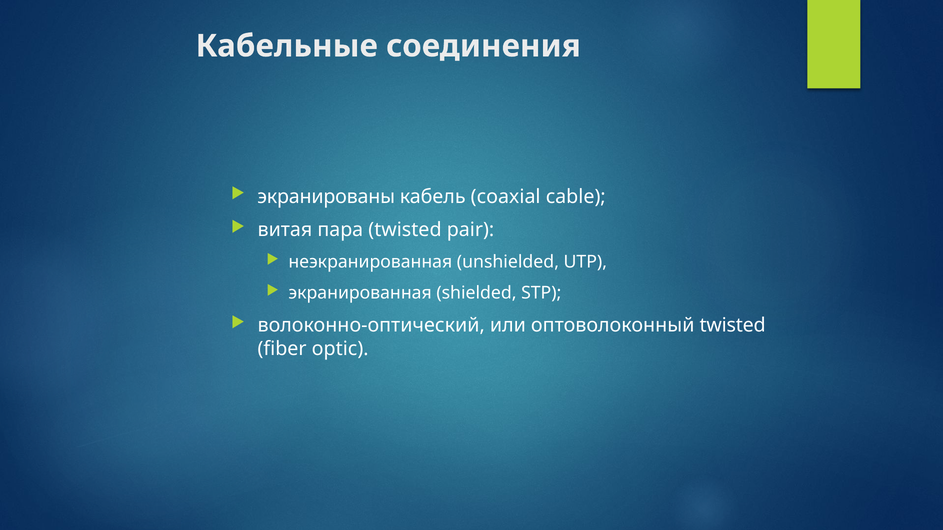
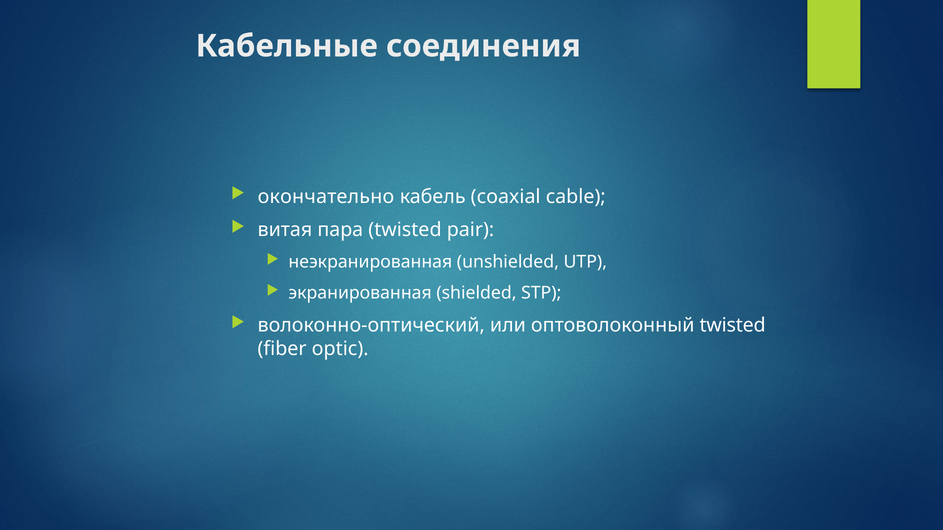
экранированы: экранированы -> окончательно (326, 197)
